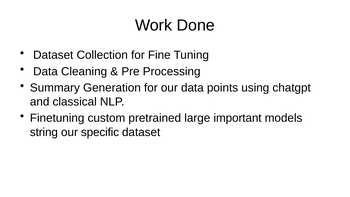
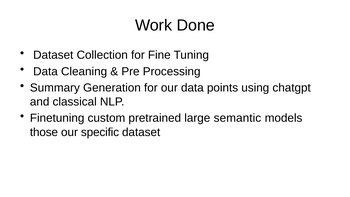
important: important -> semantic (237, 118)
string: string -> those (44, 132)
